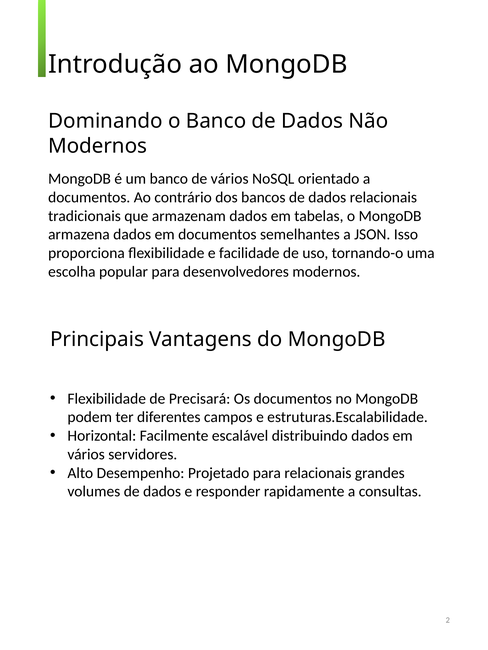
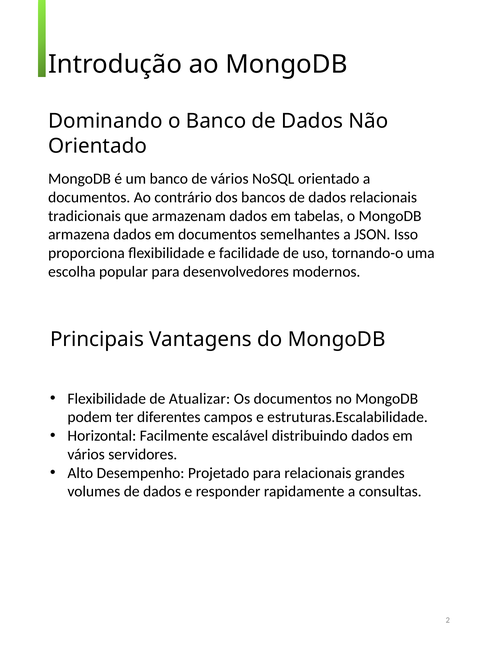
Modernos: Modernos -> Orientado (98, 146)
Precisará: Precisará -> Atualizar (200, 399)
